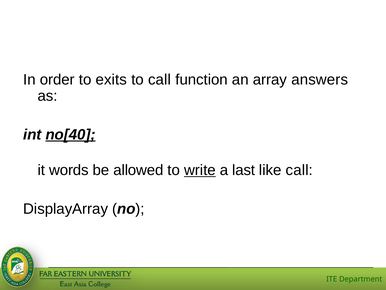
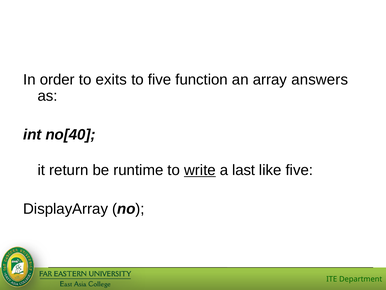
to call: call -> five (160, 80)
no[40 underline: present -> none (71, 134)
words: words -> return (69, 170)
allowed: allowed -> runtime (138, 170)
like call: call -> five (299, 170)
